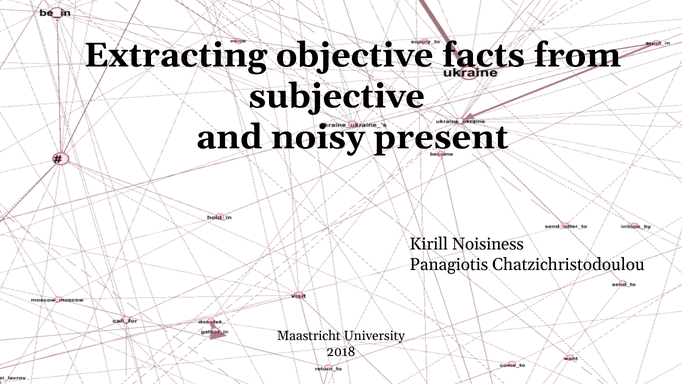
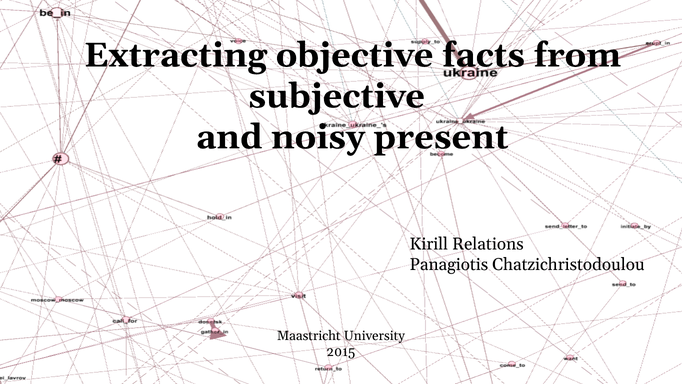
Noisiness: Noisiness -> Relations (488, 244)
2018: 2018 -> 2015 (341, 351)
